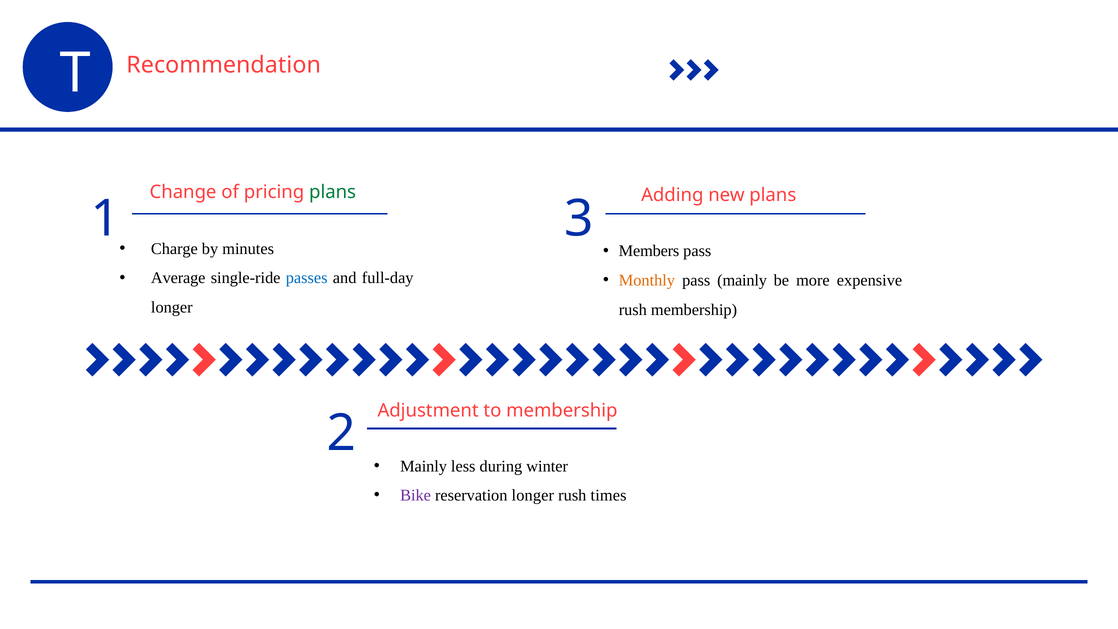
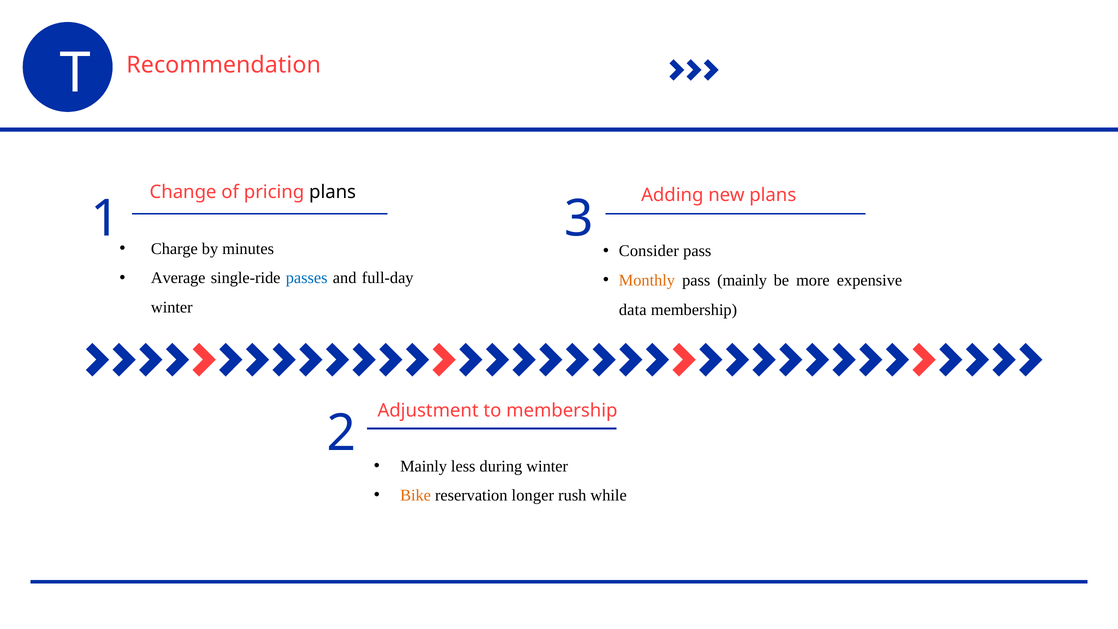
plans colour: green -> black (333, 192)
Members: Members -> Consider (649, 251)
longer: longer -> winter (172, 307)
rush: rush -> data (633, 310)
Bike colour: purple -> orange (416, 495)
times: times -> while (609, 495)
